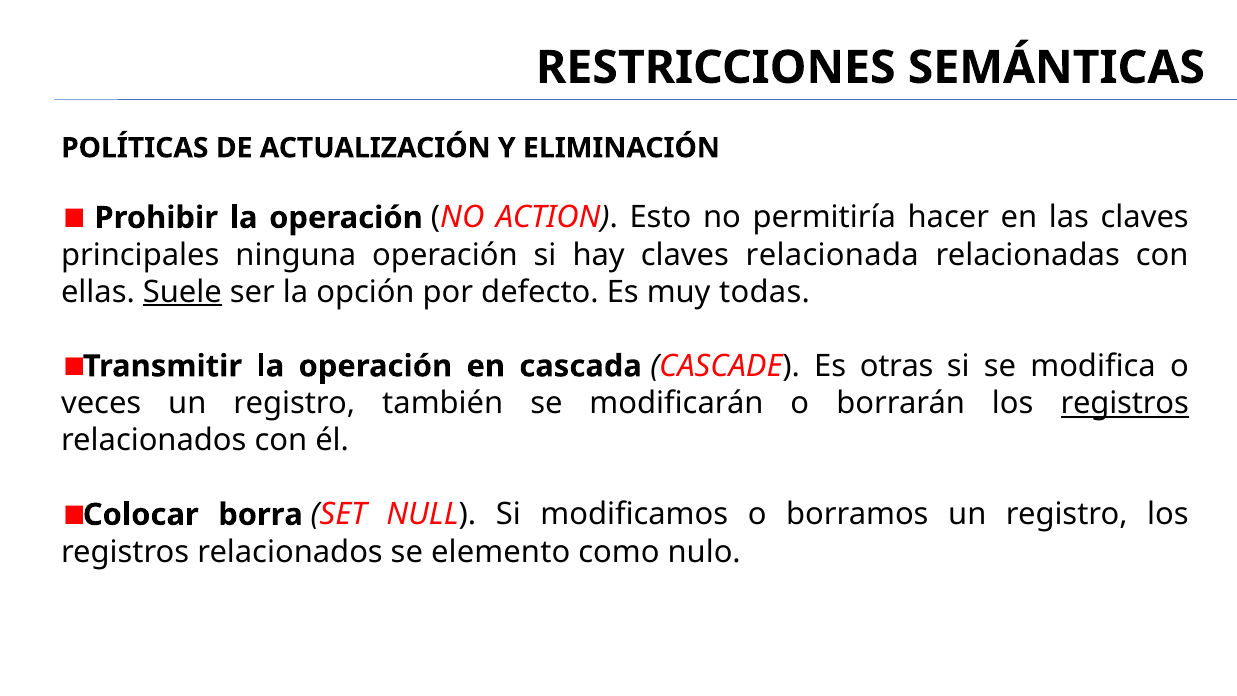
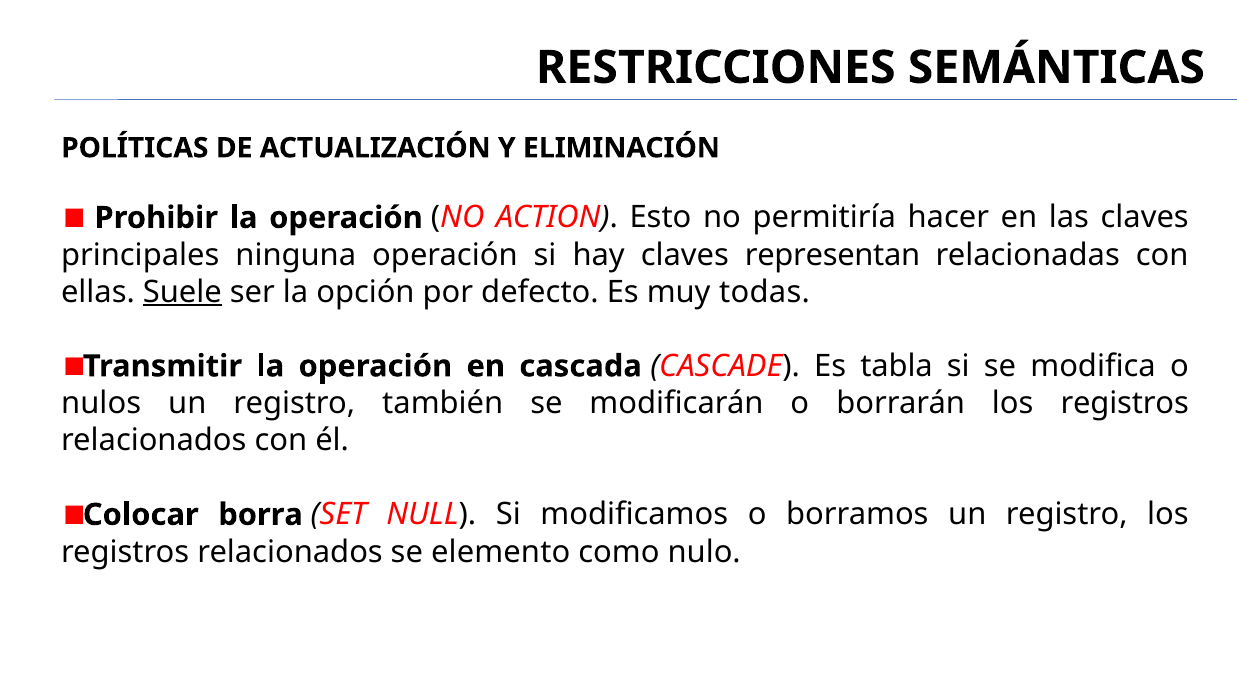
relacionada: relacionada -> representan (833, 255)
otras: otras -> tabla (897, 366)
veces: veces -> nulos (101, 403)
registros underline: present -> none (1125, 403)
